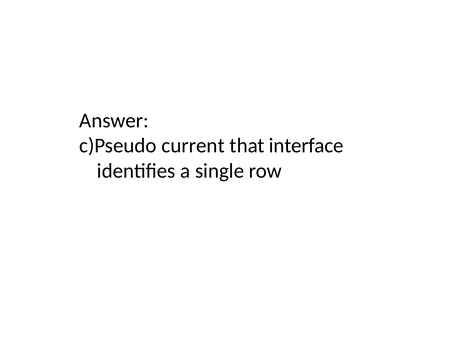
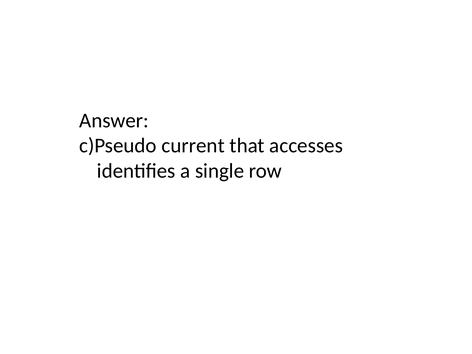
interface: interface -> accesses (306, 146)
